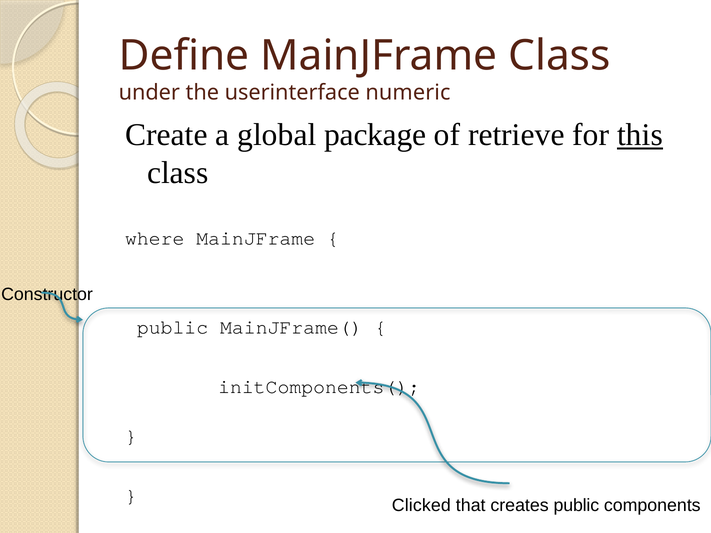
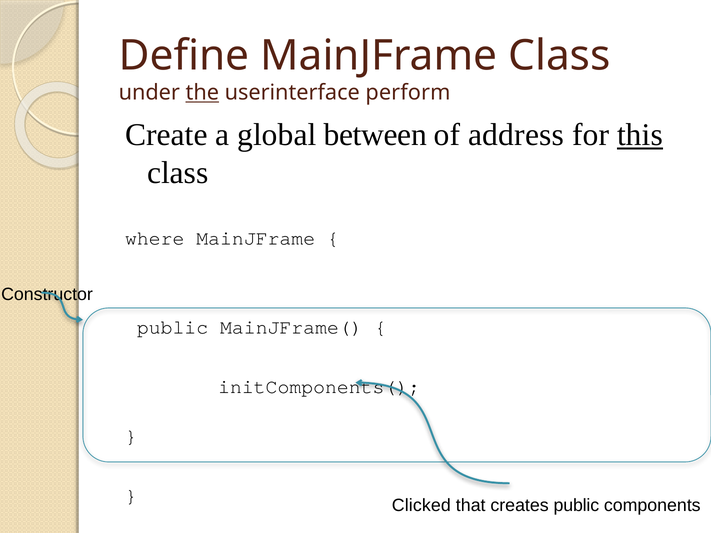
the underline: none -> present (202, 93)
numeric: numeric -> perform (408, 93)
package: package -> between (375, 135)
retrieve: retrieve -> address (516, 135)
